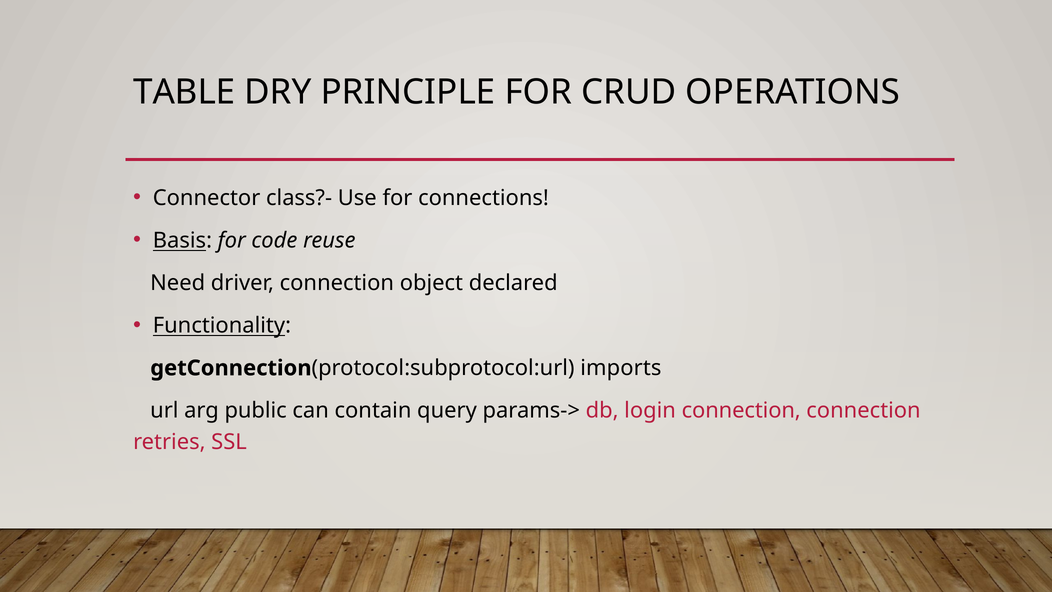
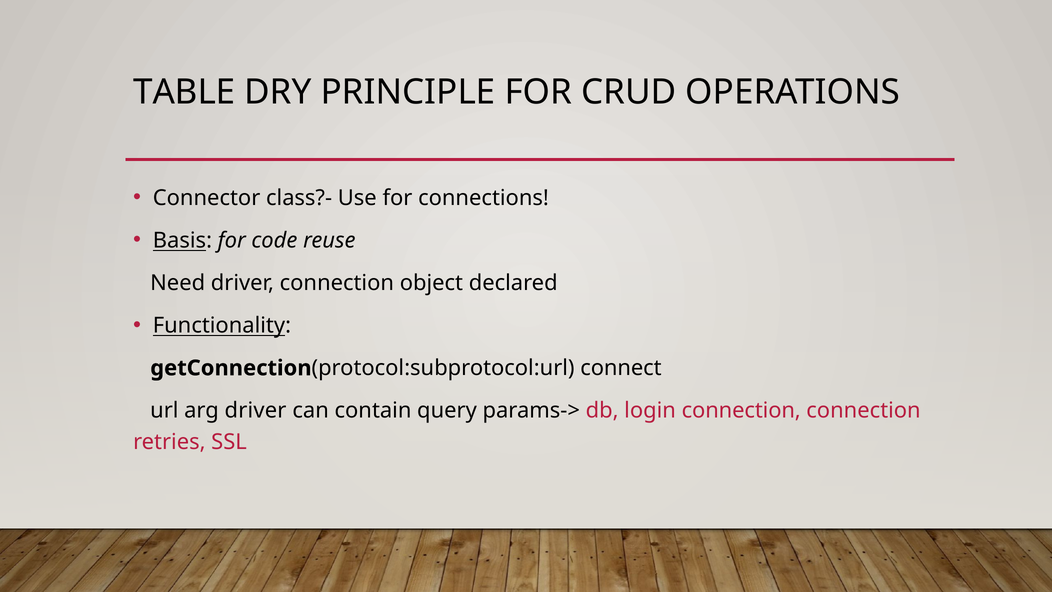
imports: imports -> connect (621, 368)
arg public: public -> driver (255, 410)
